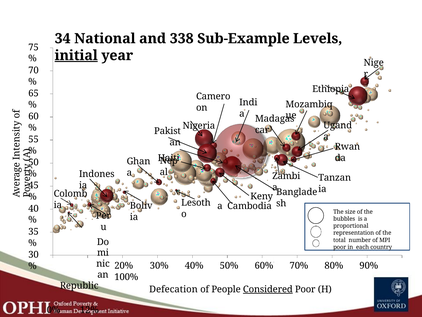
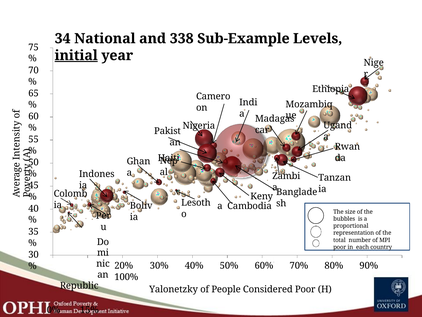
Defecation: Defecation -> Yalonetzky (174, 289)
Considered underline: present -> none (268, 289)
12%: 12% -> 15% (89, 310)
